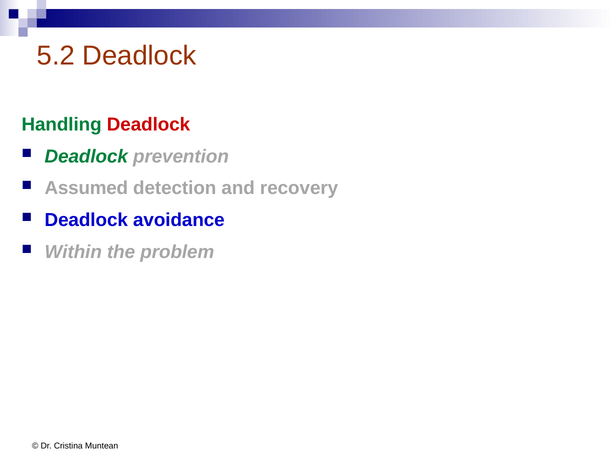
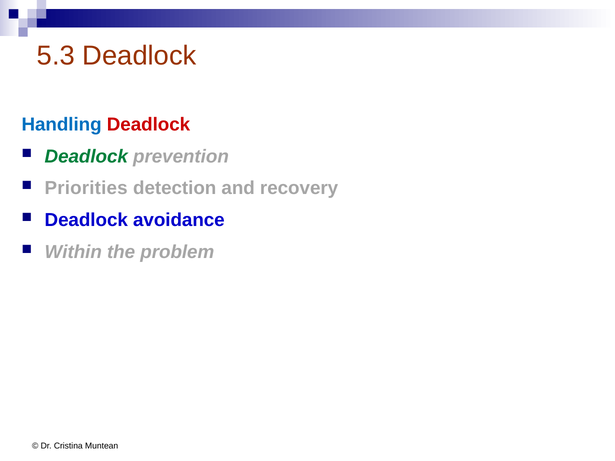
5.2: 5.2 -> 5.3 (56, 56)
Handling colour: green -> blue (62, 124)
Assumed: Assumed -> Priorities (86, 188)
